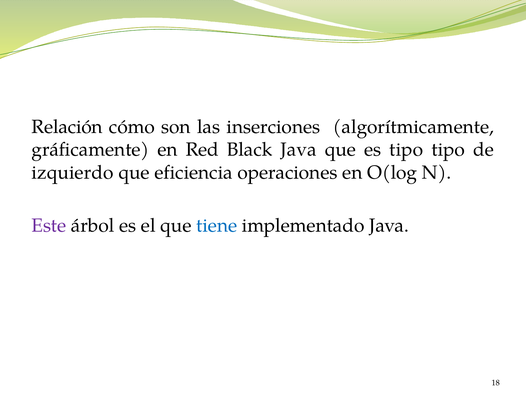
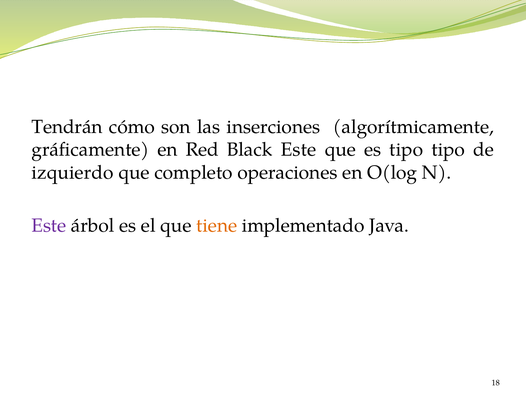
Relación: Relación -> Tendrán (67, 127)
Black Java: Java -> Este (299, 149)
eficiencia: eficiencia -> completo (194, 172)
tiene colour: blue -> orange (217, 225)
